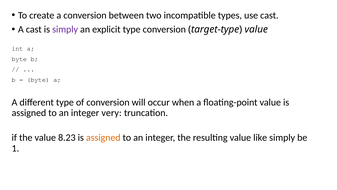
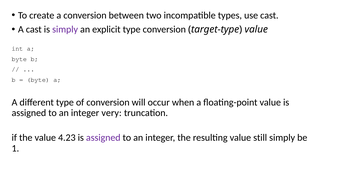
8.23: 8.23 -> 4.23 (67, 137)
assigned colour: orange -> purple (103, 137)
like: like -> still (260, 137)
